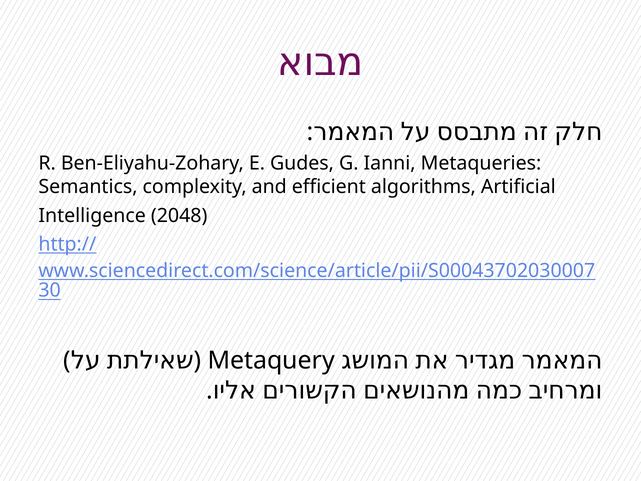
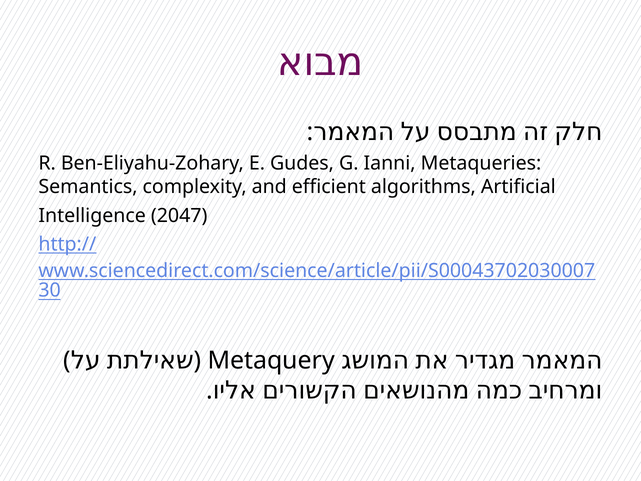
2048: 2048 -> 2047 (179, 216)
